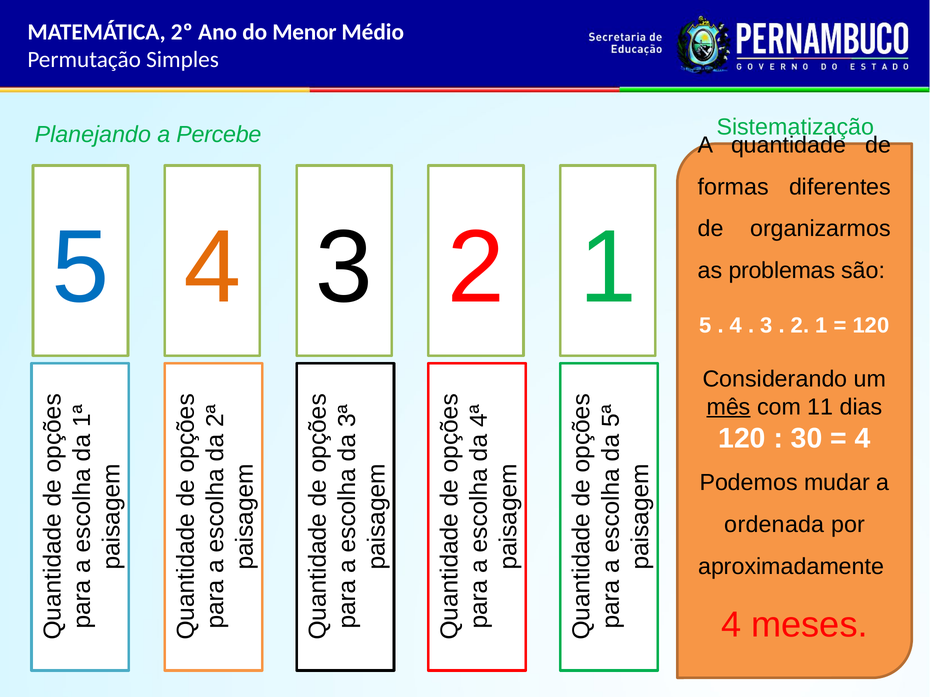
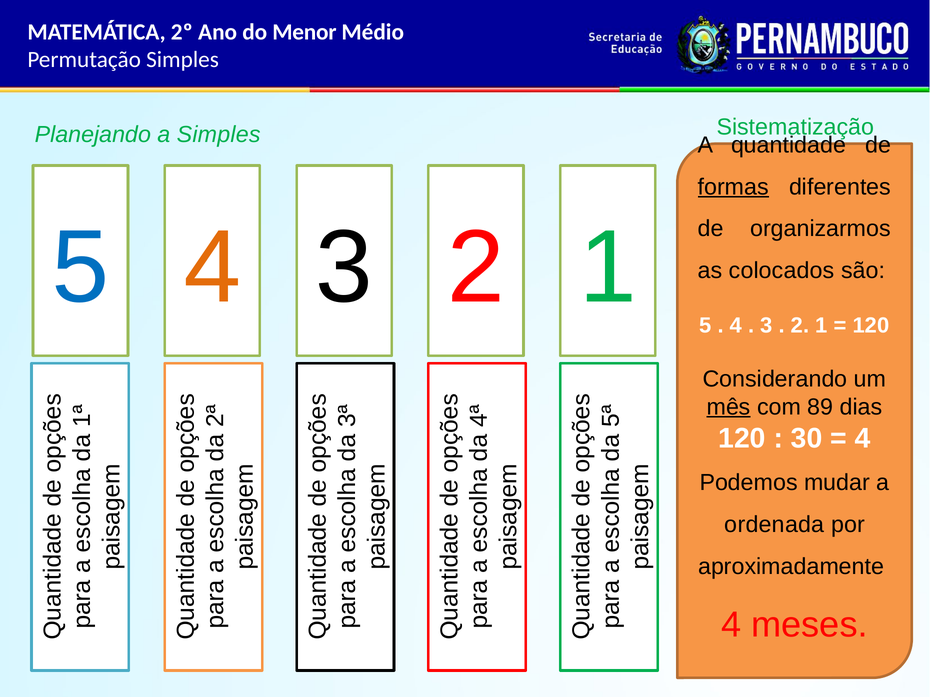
a Percebe: Percebe -> Simples (219, 135)
formas underline: none -> present (733, 187)
problemas: problemas -> colocados (782, 271)
11: 11 -> 89 (820, 407)
